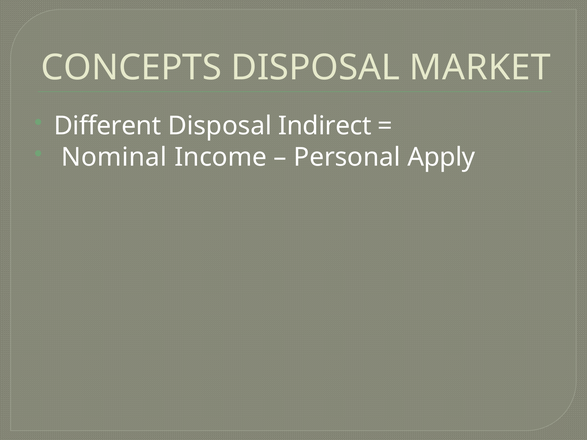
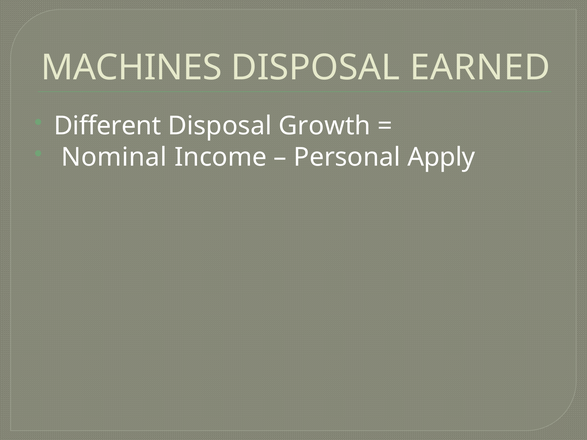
CONCEPTS: CONCEPTS -> MACHINES (131, 68)
MARKET: MARKET -> EARNED (480, 68)
Indirect: Indirect -> Growth (325, 126)
